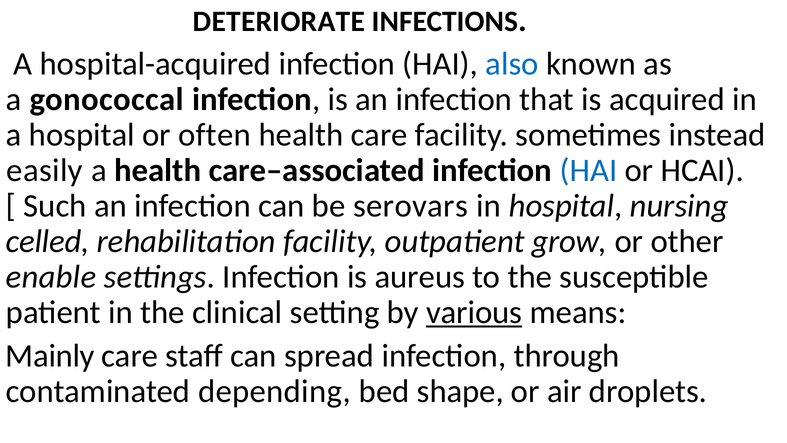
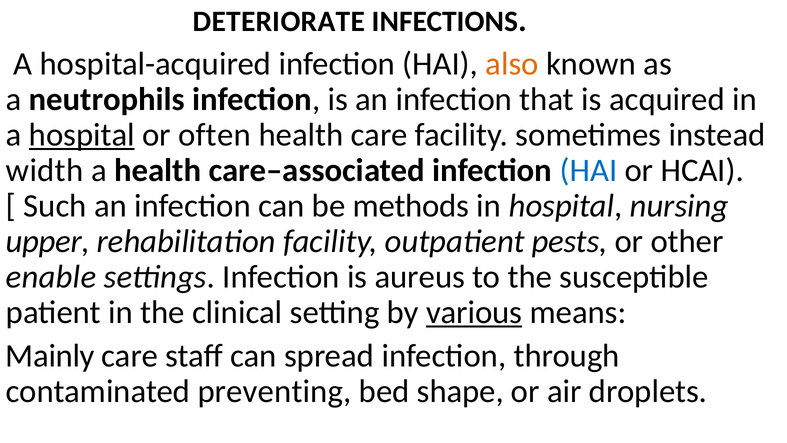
also colour: blue -> orange (512, 64)
gonococcal: gonococcal -> neutrophils (107, 99)
hospital underline: none -> present (82, 135)
easily: easily -> width (45, 170)
serovars: serovars -> methods (411, 206)
celled: celled -> upper (48, 241)
grow: grow -> pests (569, 241)
depending: depending -> preventing (274, 391)
